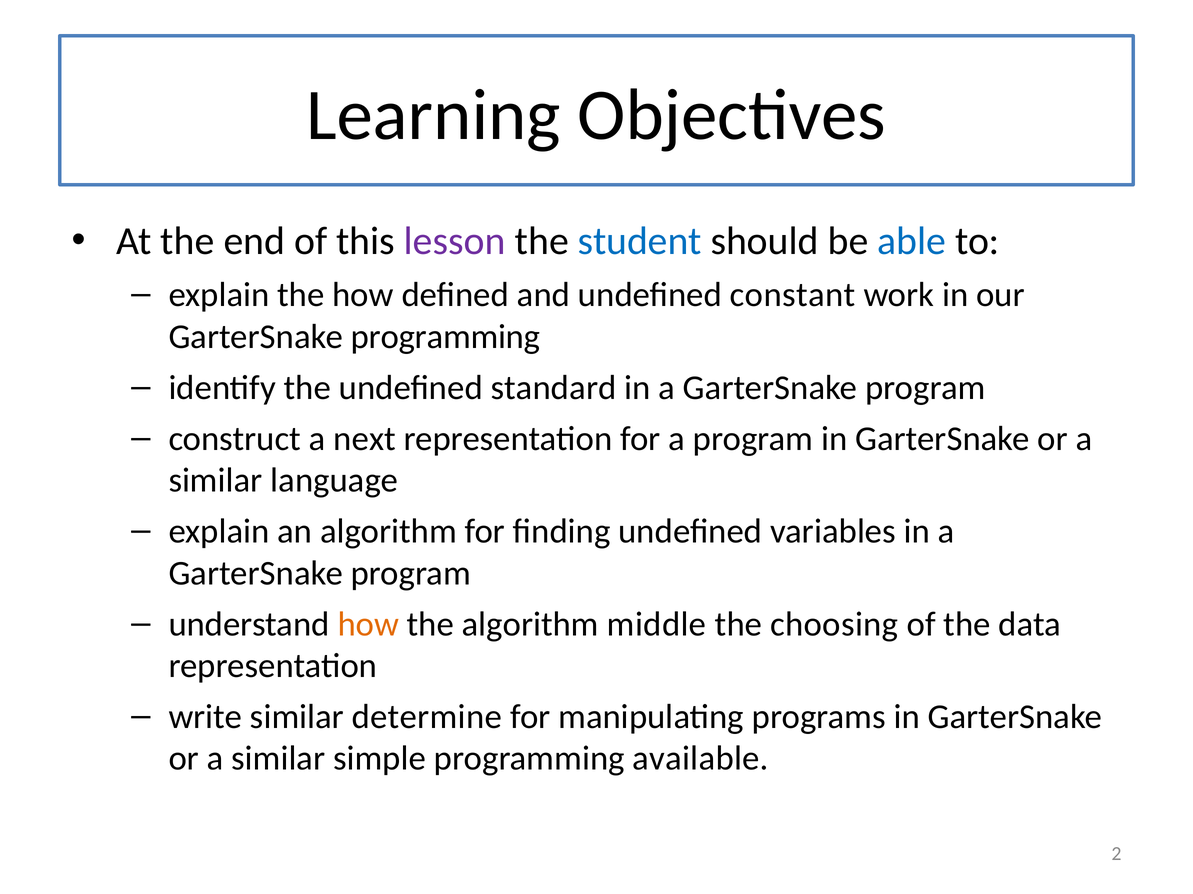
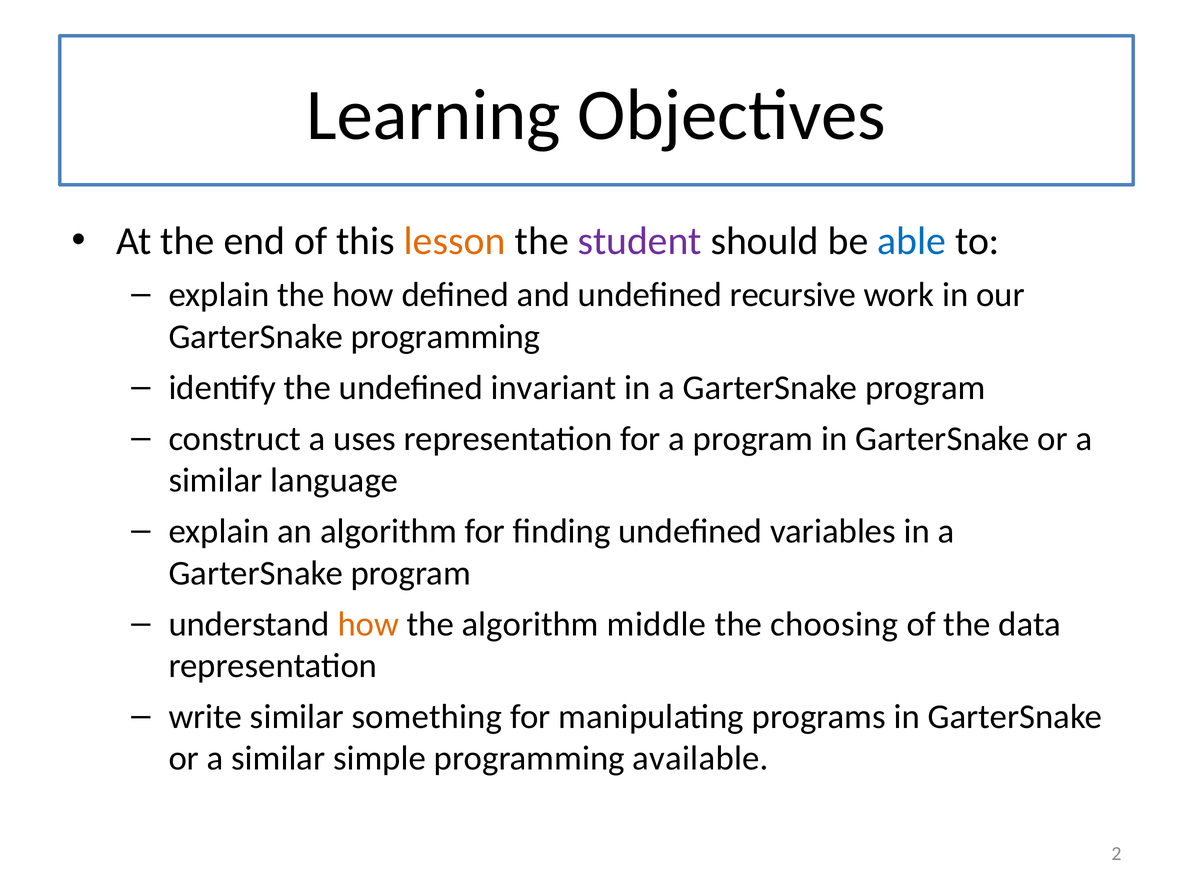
lesson colour: purple -> orange (455, 241)
student colour: blue -> purple (640, 241)
constant: constant -> recursive (793, 295)
standard: standard -> invariant (554, 388)
next: next -> uses (365, 439)
determine: determine -> something (427, 717)
